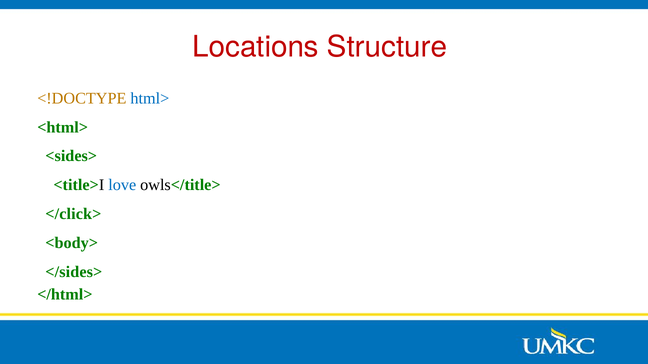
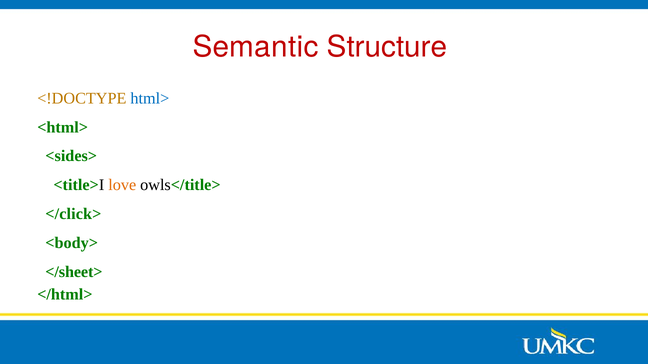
Locations: Locations -> Semantic (255, 47)
love colour: blue -> orange (122, 185)
</sides>: </sides> -> </sheet> (74, 272)
